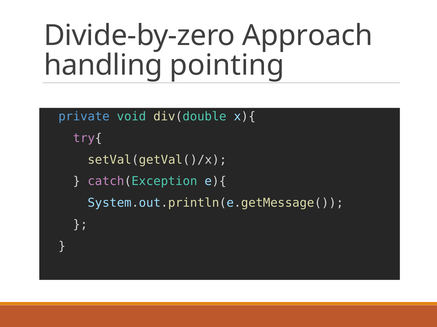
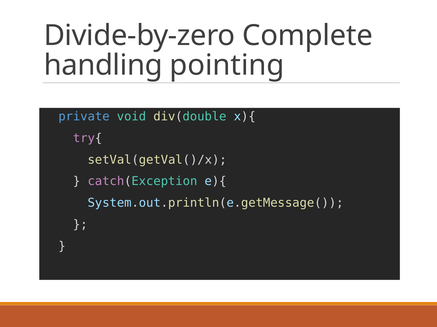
Approach: Approach -> Complete (308, 36)
